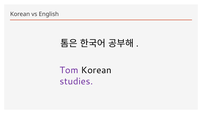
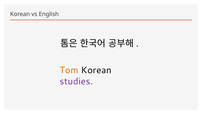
Tom colour: purple -> orange (69, 70)
